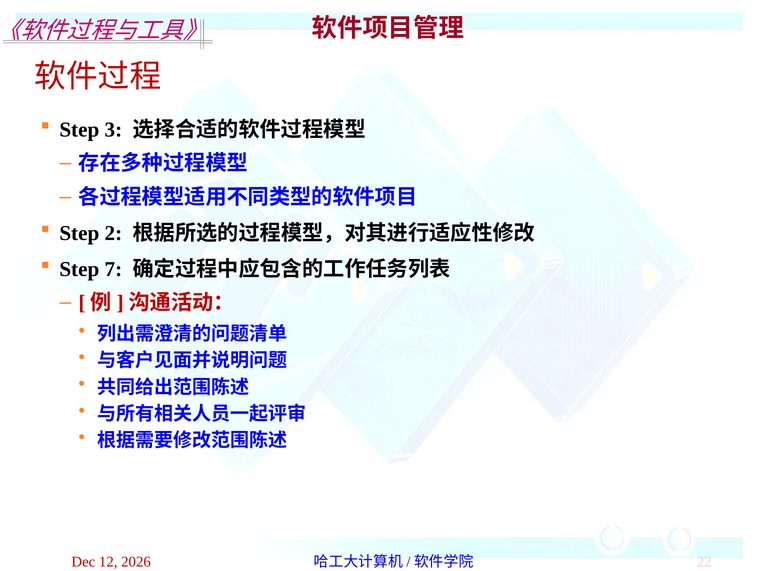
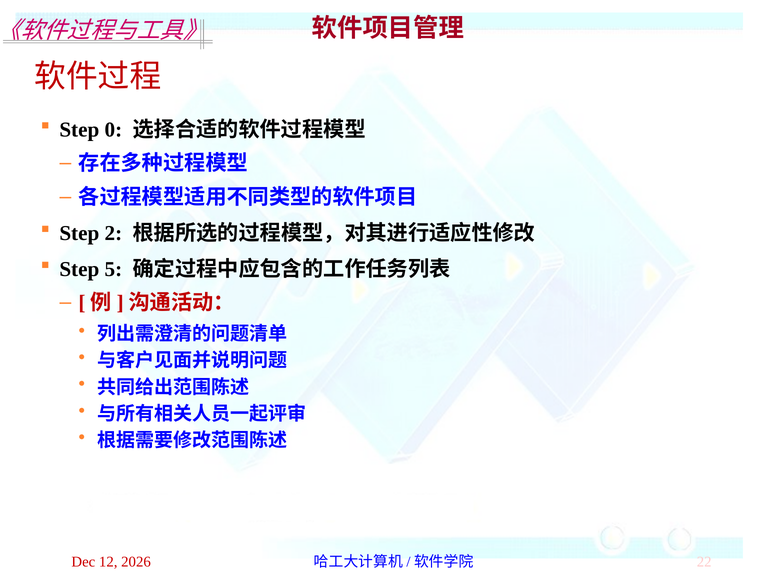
3: 3 -> 0 (113, 129)
7: 7 -> 5 (113, 269)
